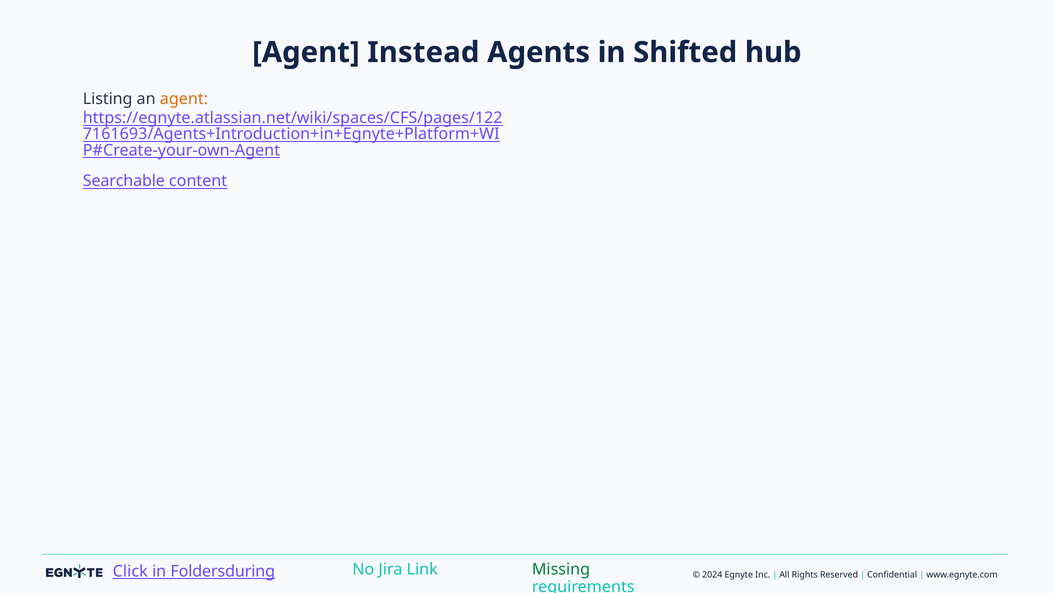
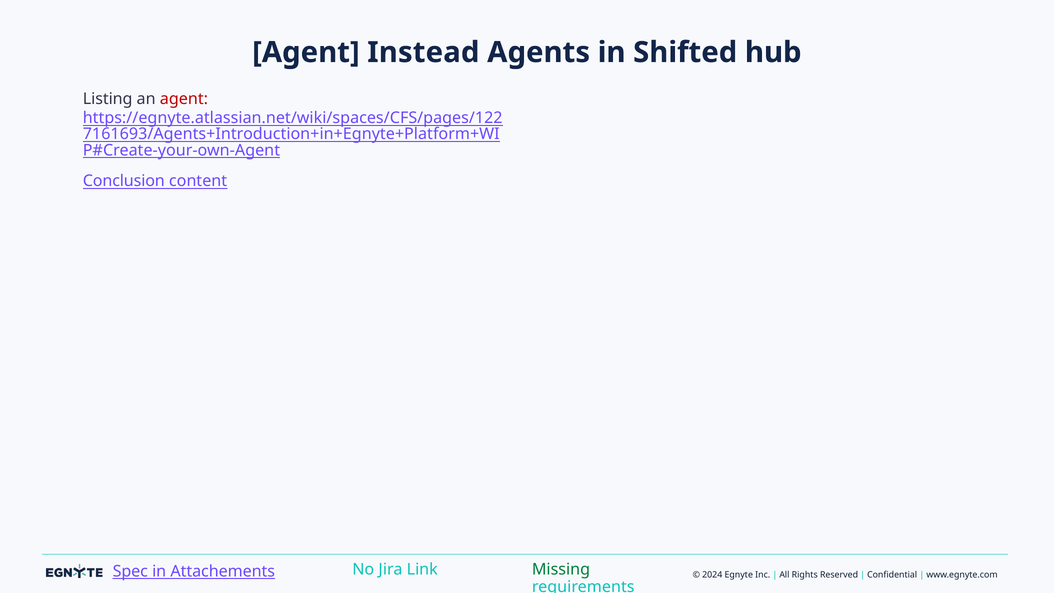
agent colour: orange -> red (184, 99)
Searchable: Searchable -> Conclusion (124, 181)
Click: Click -> Spec (130, 571)
Foldersduring: Foldersduring -> Attachements (223, 571)
